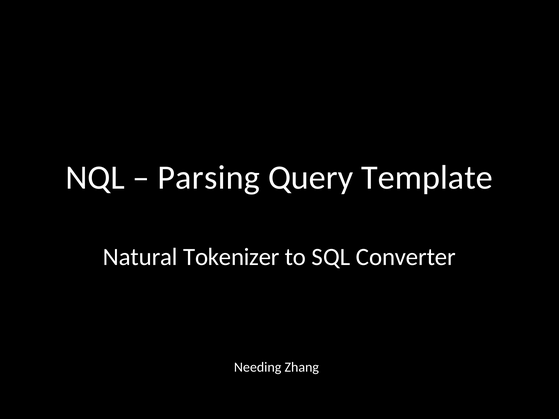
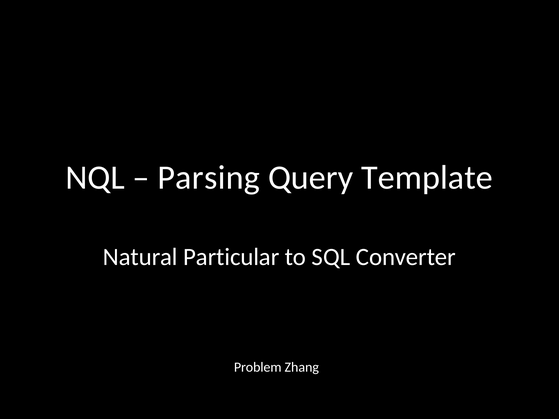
Tokenizer: Tokenizer -> Particular (231, 257)
Needing: Needing -> Problem (258, 367)
